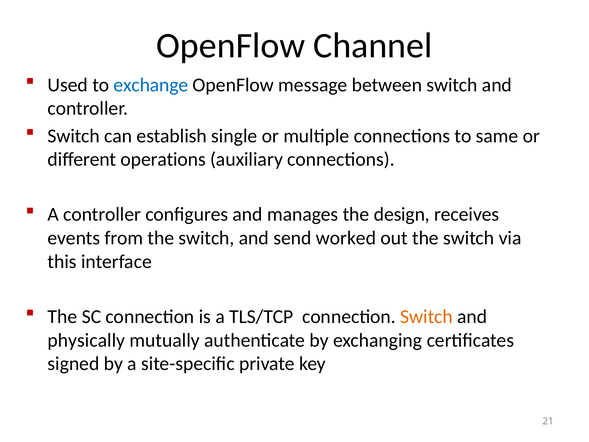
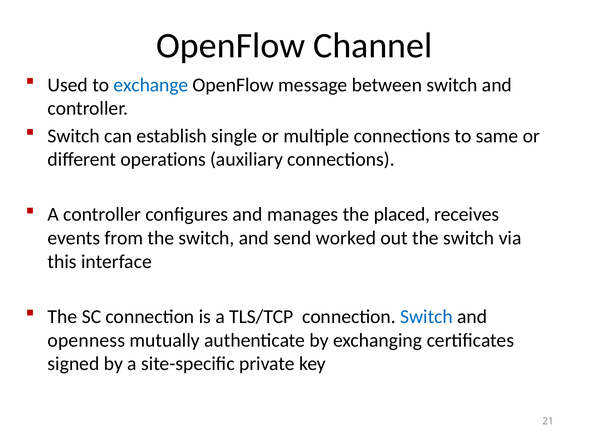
design: design -> placed (402, 214)
Switch colour: orange -> blue (427, 316)
physically: physically -> openness (86, 340)
